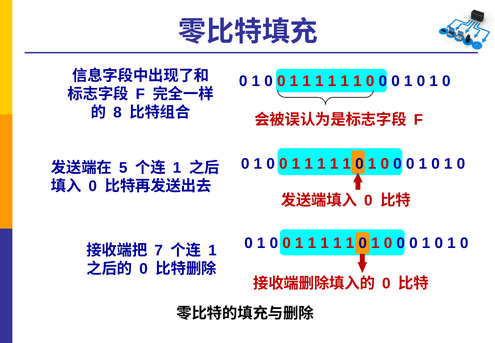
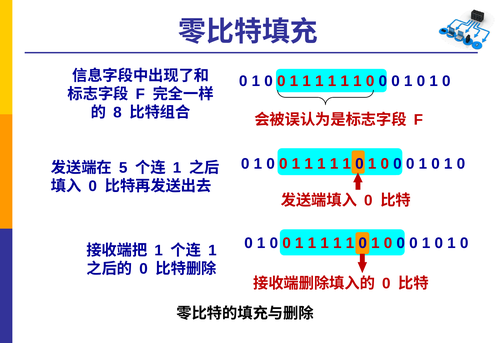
7: 7 -> 1 (159, 250)
